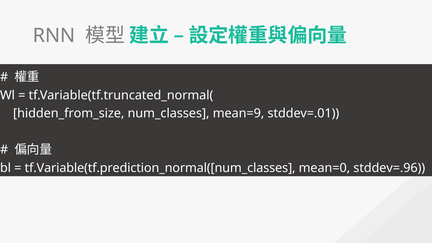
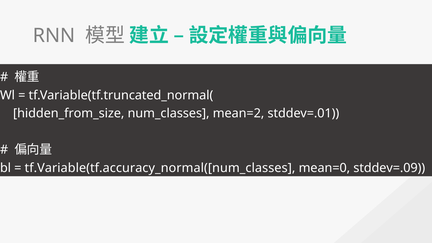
mean=9: mean=9 -> mean=2 (239, 113)
tf.Variable(tf.prediction_normal([num_classes: tf.Variable(tf.prediction_normal([num_classes -> tf.Variable(tf.accuracy_normal([num_classes (160, 168)
stddev=.96: stddev=.96 -> stddev=.09 (389, 168)
